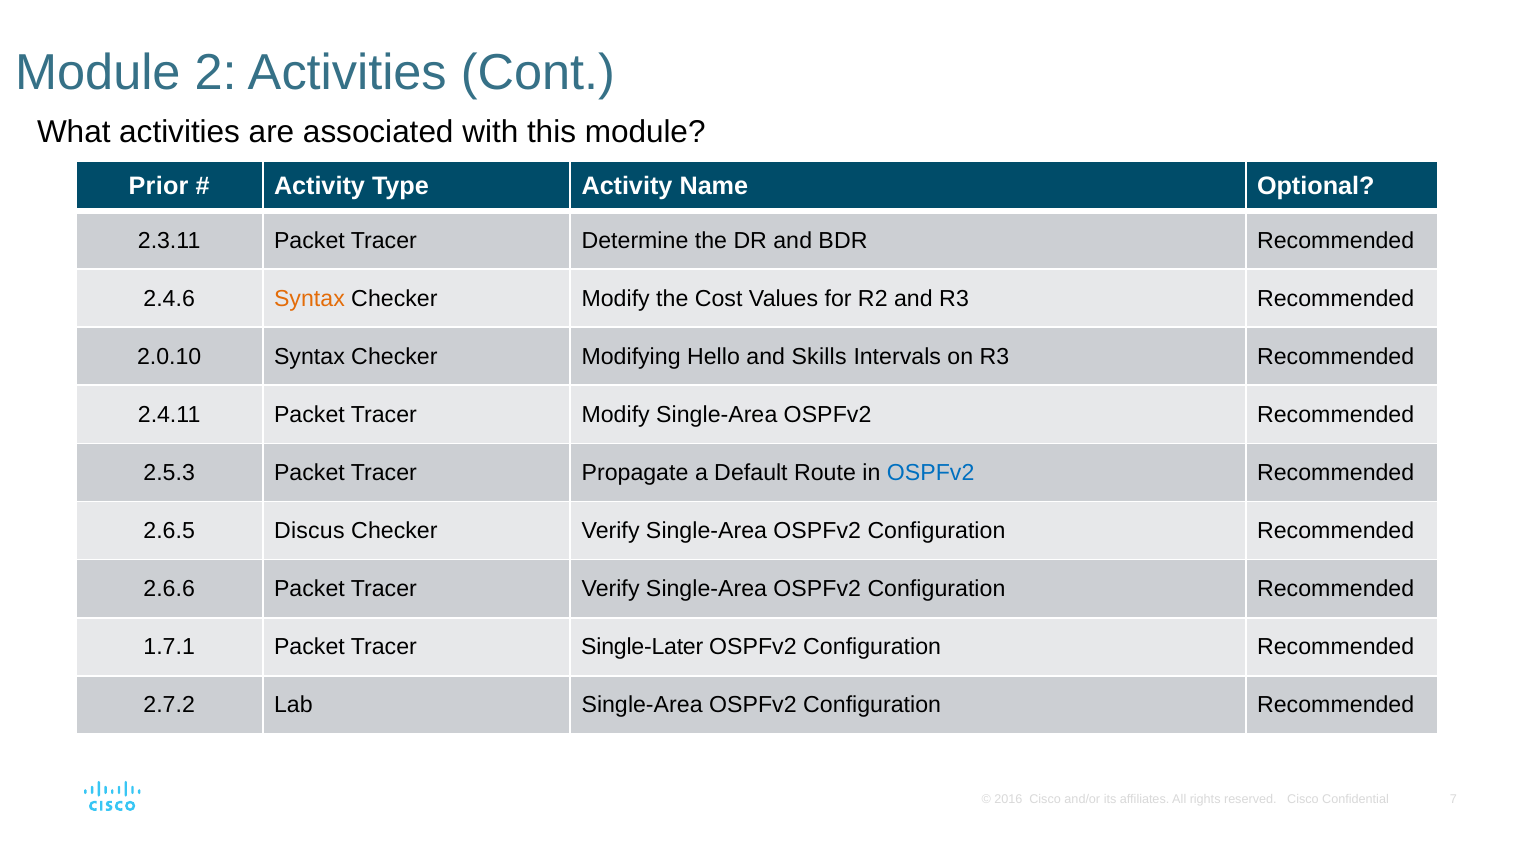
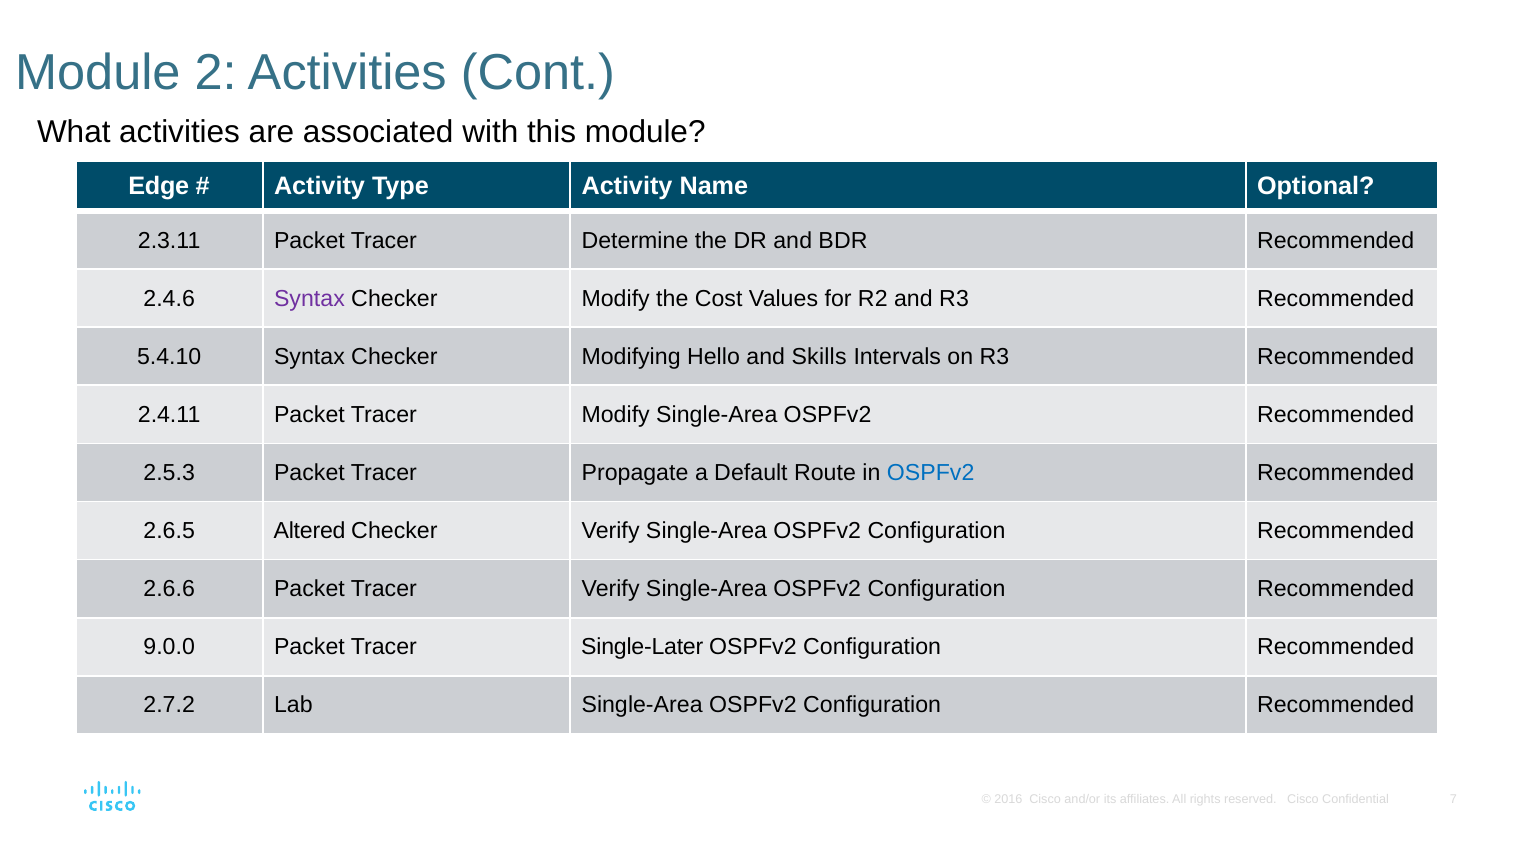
Prior: Prior -> Edge (159, 187)
Syntax colour: orange -> purple (309, 299)
2.0.10: 2.0.10 -> 5.4.10 (169, 357)
Discus: Discus -> Altered (310, 531)
1.7.1: 1.7.1 -> 9.0.0 (169, 647)
